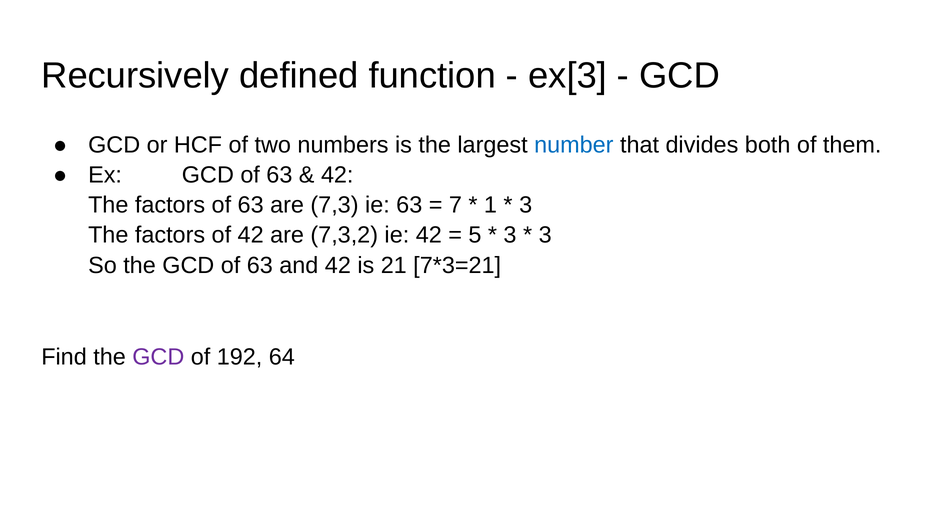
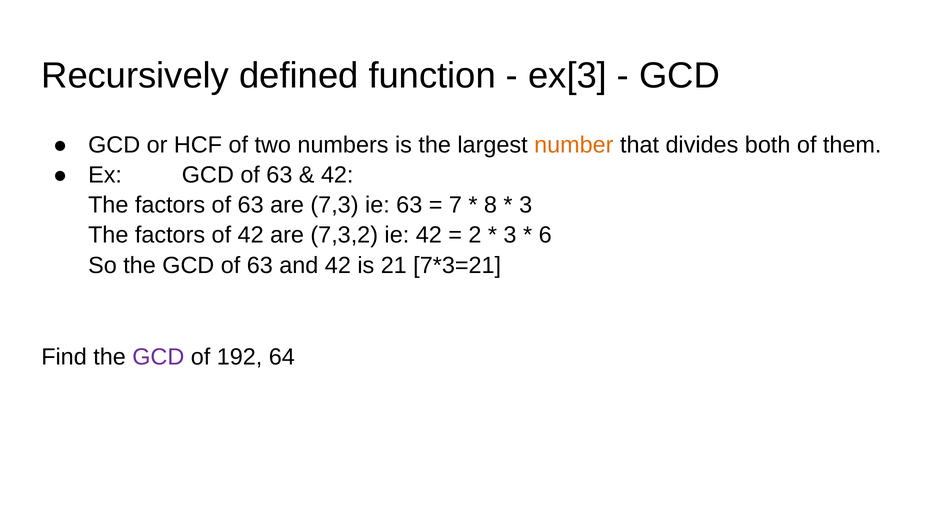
number colour: blue -> orange (574, 145)
1: 1 -> 8 (490, 205)
5: 5 -> 2 (475, 235)
3: 3 -> 6 (545, 235)
